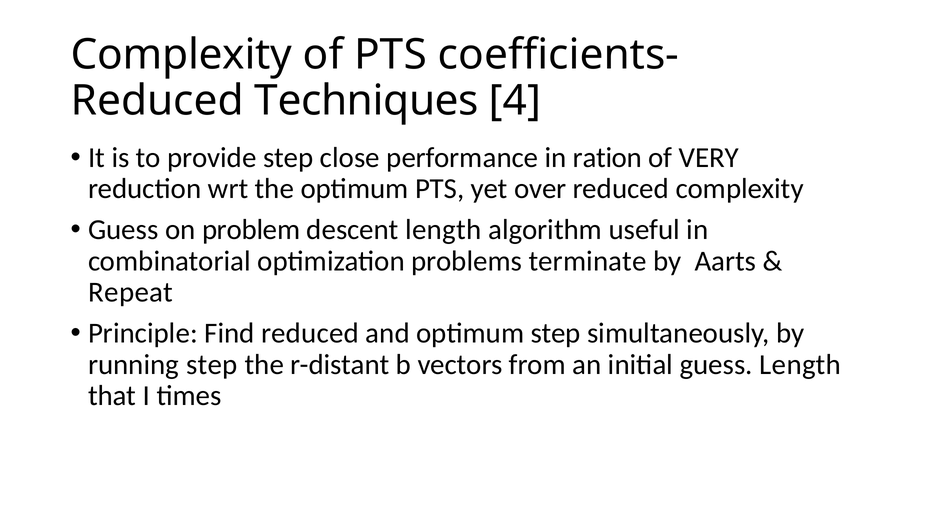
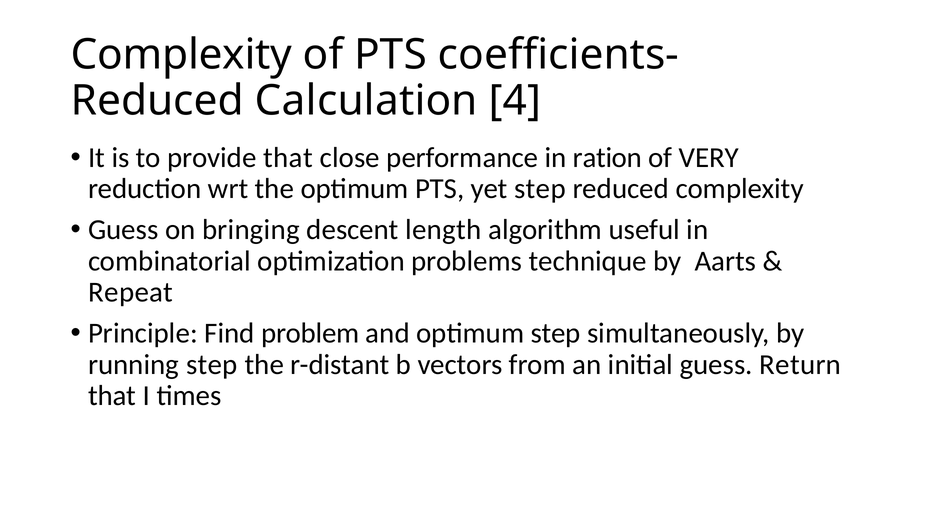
Techniques: Techniques -> Calculation (366, 101)
provide step: step -> that (288, 158)
yet over: over -> step (540, 189)
problem: problem -> bringing (251, 230)
terminate: terminate -> technique (588, 261)
Find reduced: reduced -> problem (310, 333)
guess Length: Length -> Return (800, 365)
